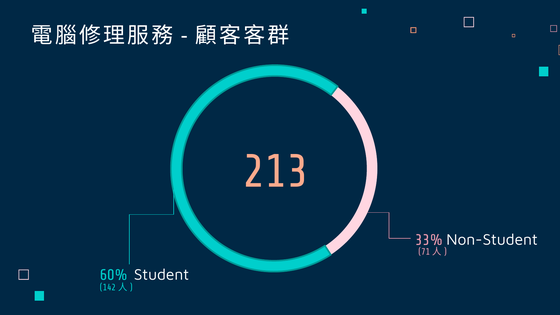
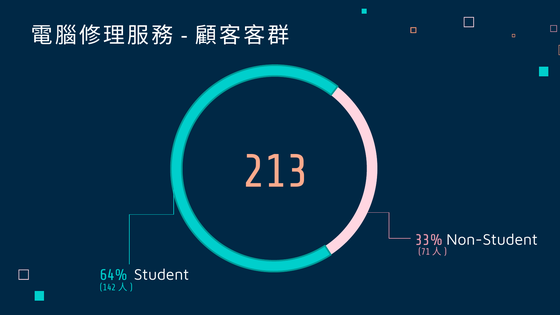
60%: 60% -> 64% (114, 275)
